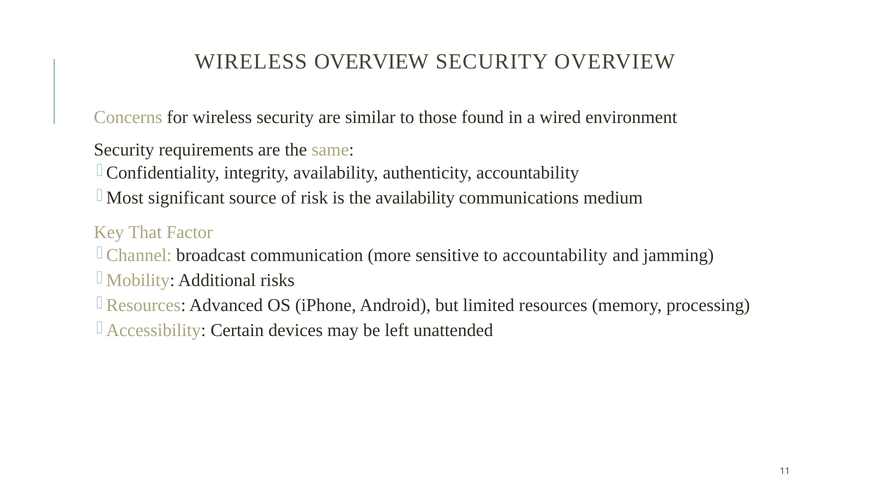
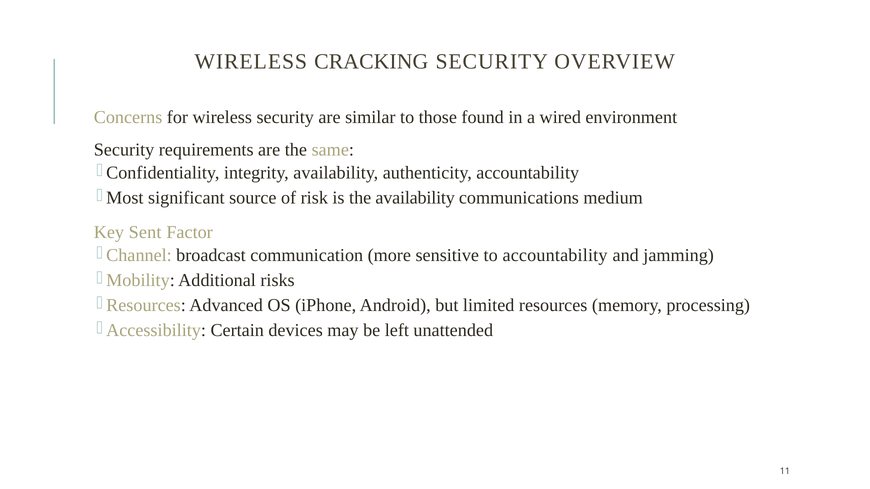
WIRELESS OVERVIEW: OVERVIEW -> CRACKING (371, 62)
That: That -> Sent (145, 232)
